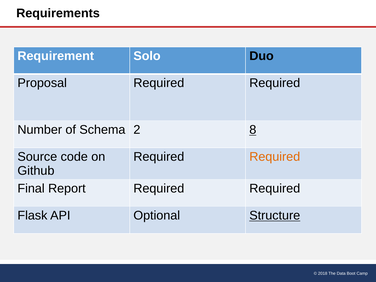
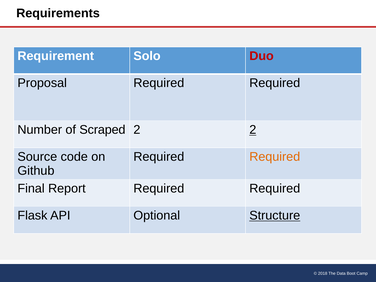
Duo colour: black -> red (262, 56)
Schema: Schema -> Scraped (102, 130)
2 8: 8 -> 2 (253, 130)
